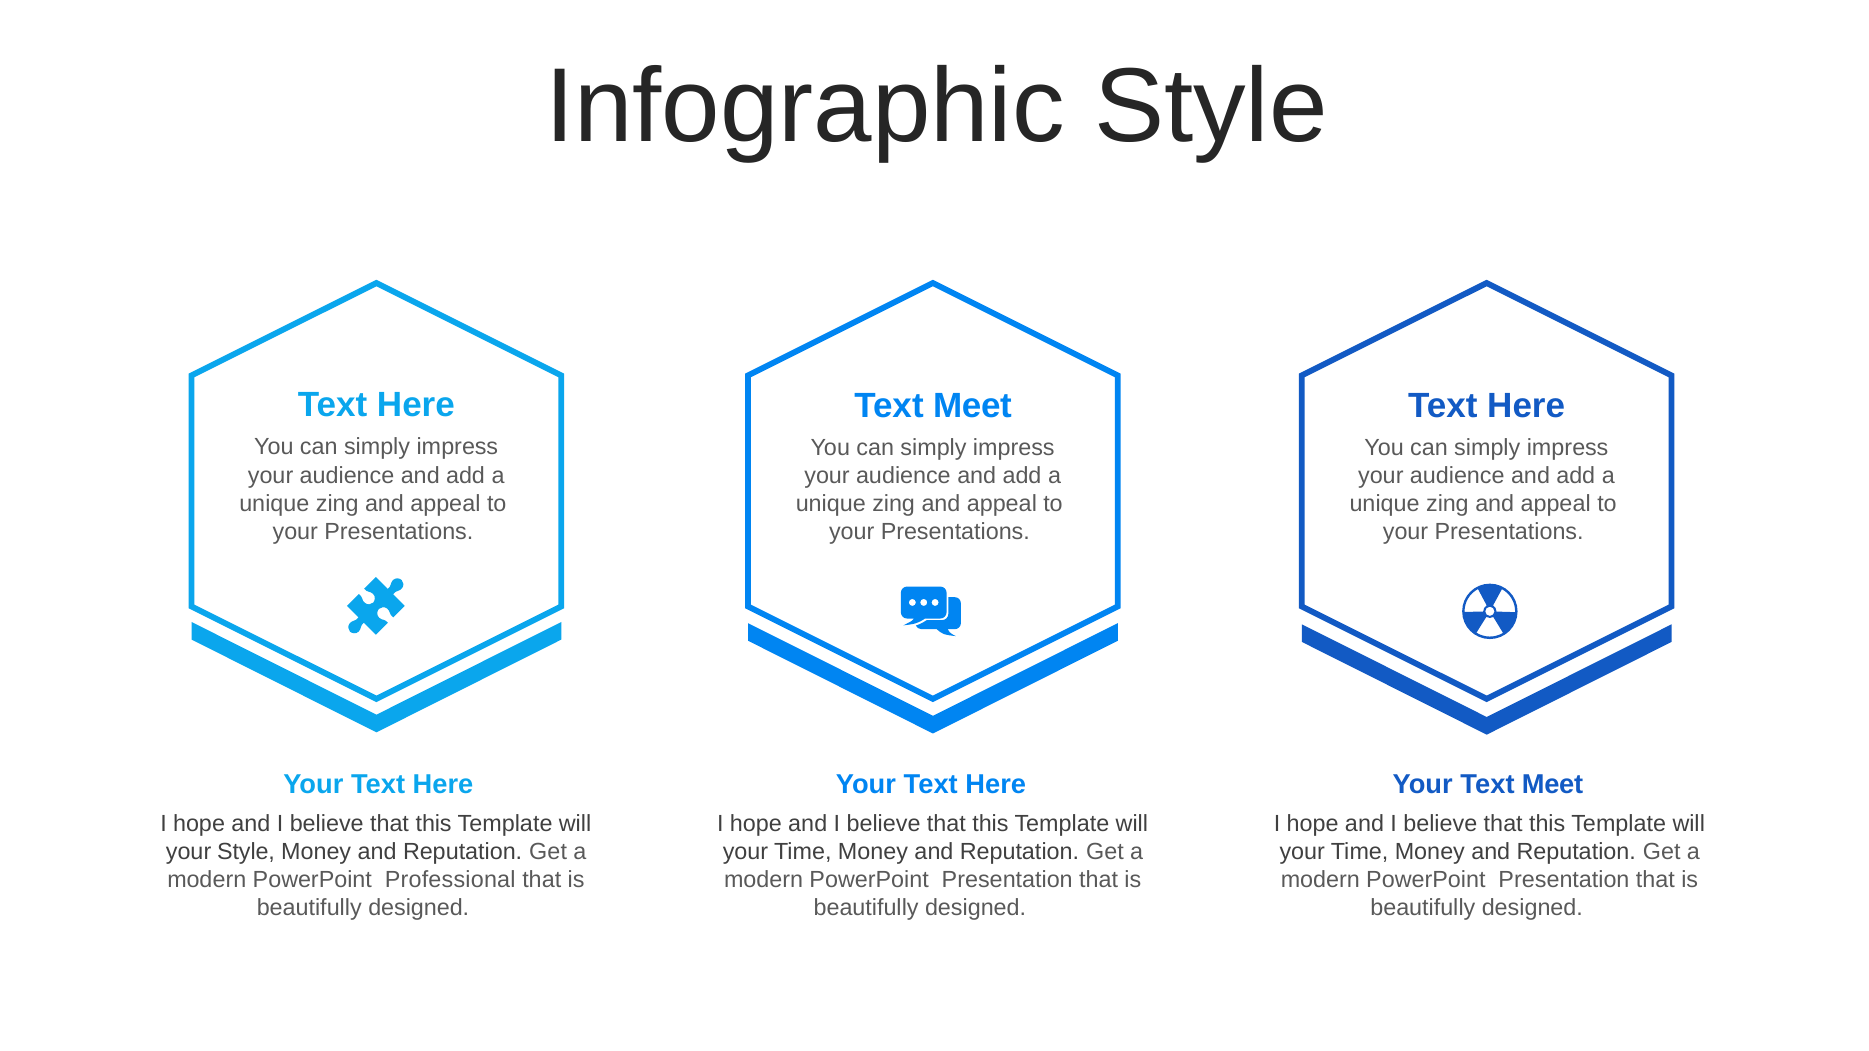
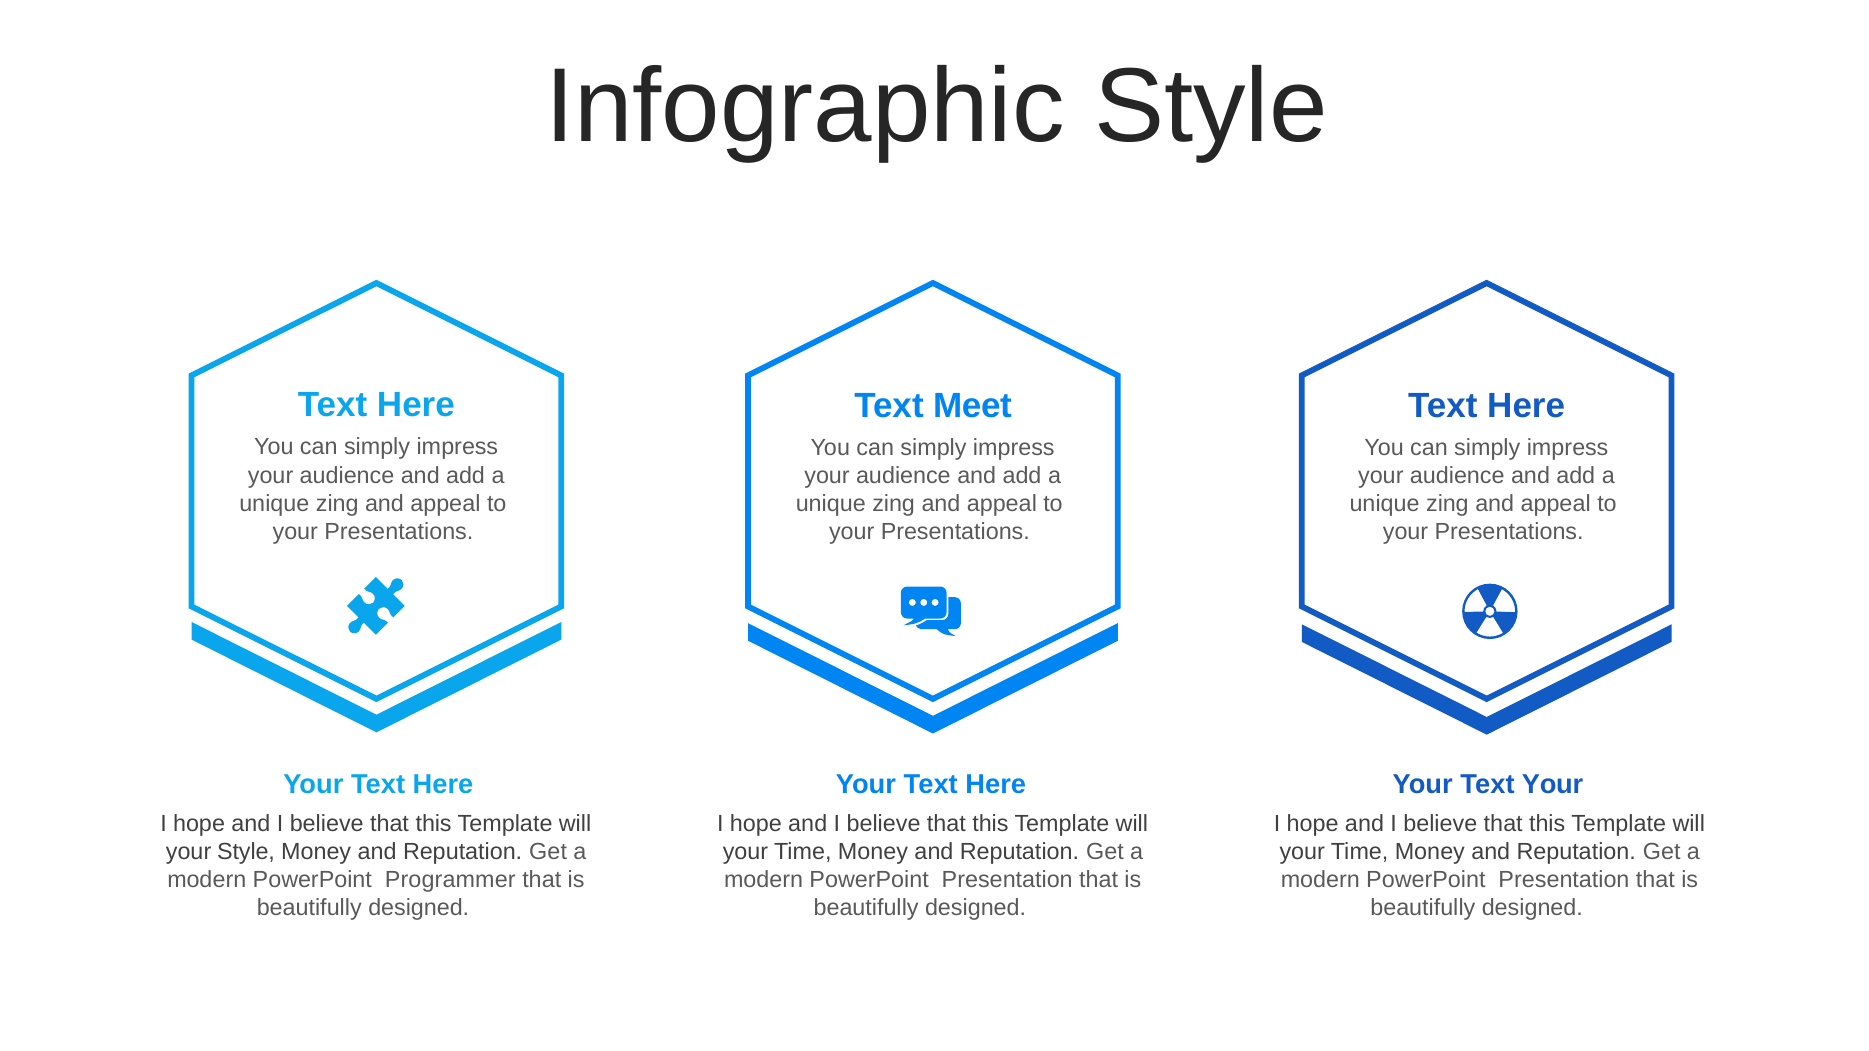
Your Text Meet: Meet -> Your (1553, 784)
Professional: Professional -> Programmer (450, 880)
